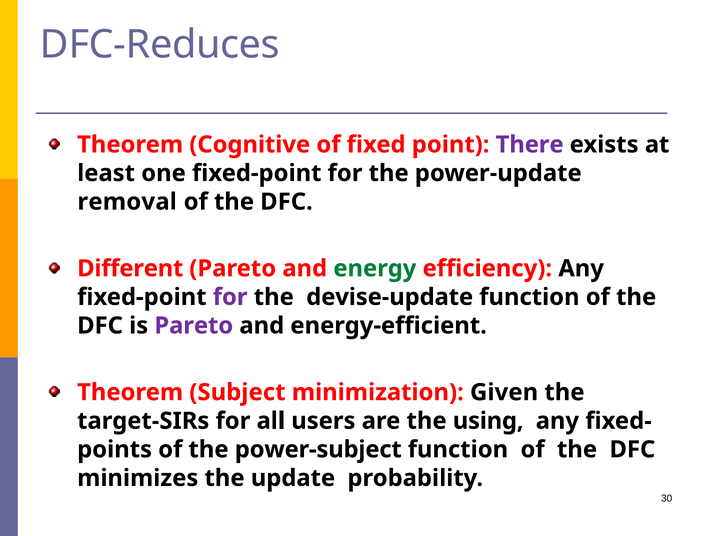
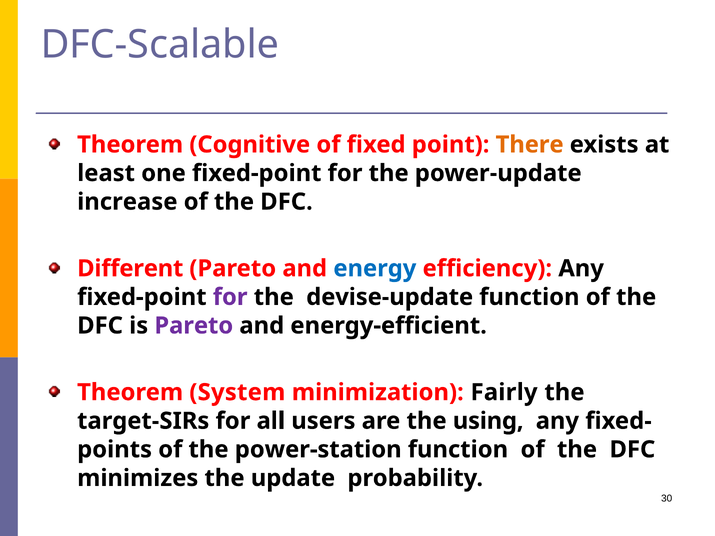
DFC-Reduces: DFC-Reduces -> DFC-Scalable (160, 45)
There colour: purple -> orange (530, 145)
removal: removal -> increase (127, 202)
energy colour: green -> blue (375, 269)
Subject: Subject -> System (237, 393)
Given: Given -> Fairly (504, 393)
power-subject: power-subject -> power-station (318, 450)
